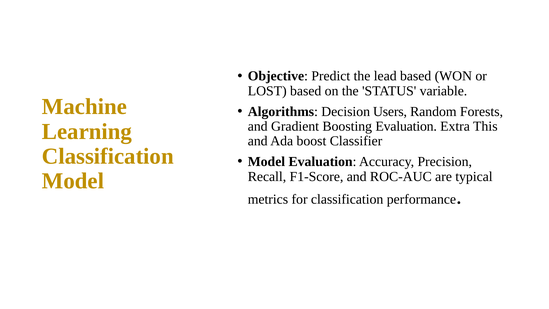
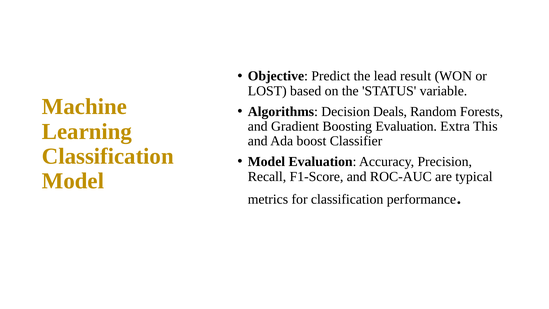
lead based: based -> result (416, 76)
Users: Users -> Deals (390, 111)
